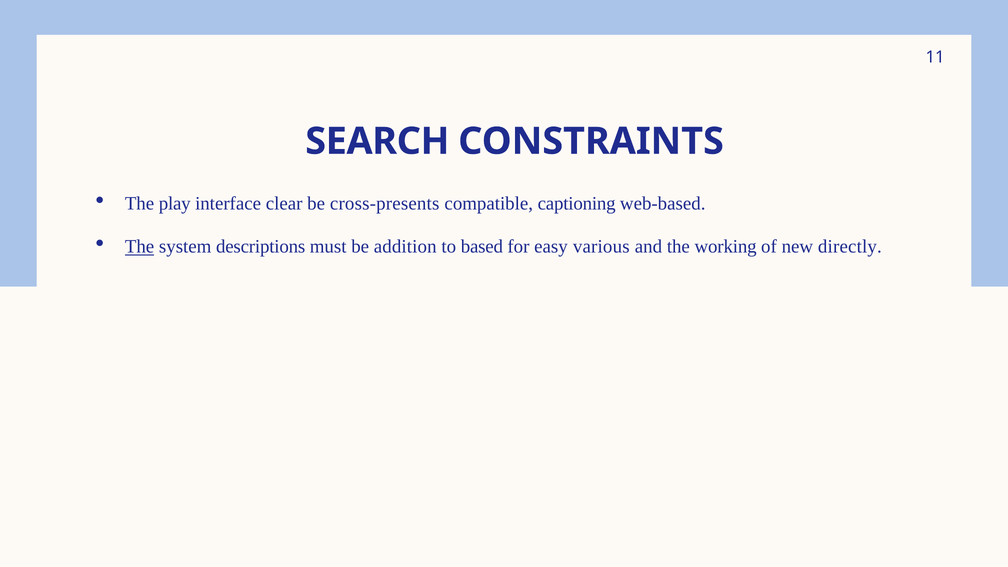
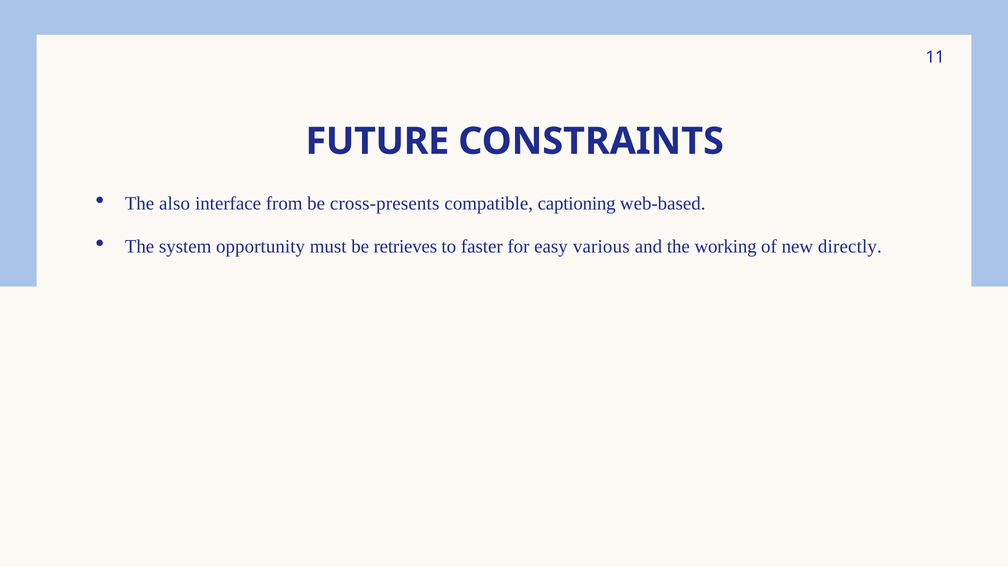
SEARCH: SEARCH -> FUTURE (377, 141)
play: play -> also (175, 204)
clear: clear -> from (284, 204)
The underline: present -> none (140, 247)
descriptions: descriptions -> opportunity (261, 247)
addition: addition -> retrieves (405, 247)
based: based -> faster (482, 247)
